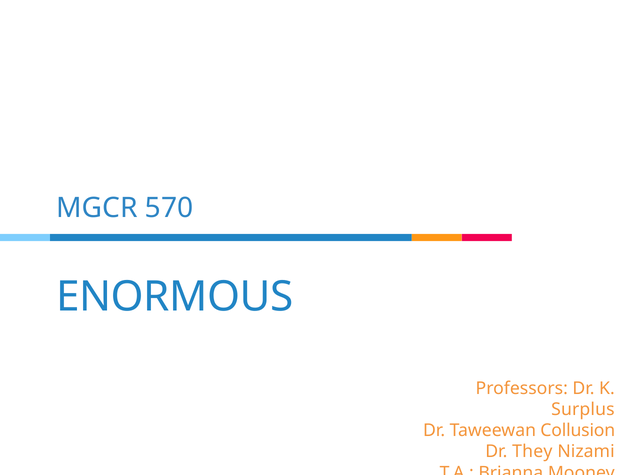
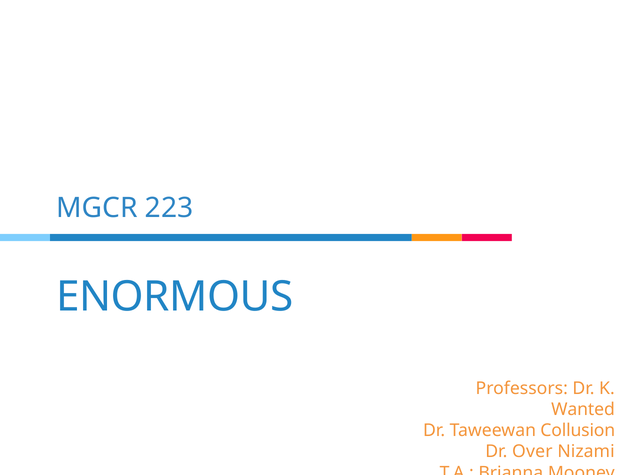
570: 570 -> 223 (169, 208)
Surplus: Surplus -> Wanted (583, 410)
They: They -> Over (532, 452)
